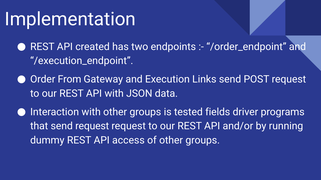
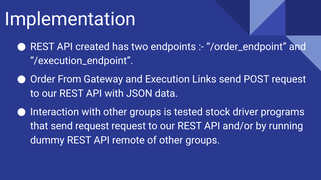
fields: fields -> stock (218, 112)
access: access -> remote (128, 141)
